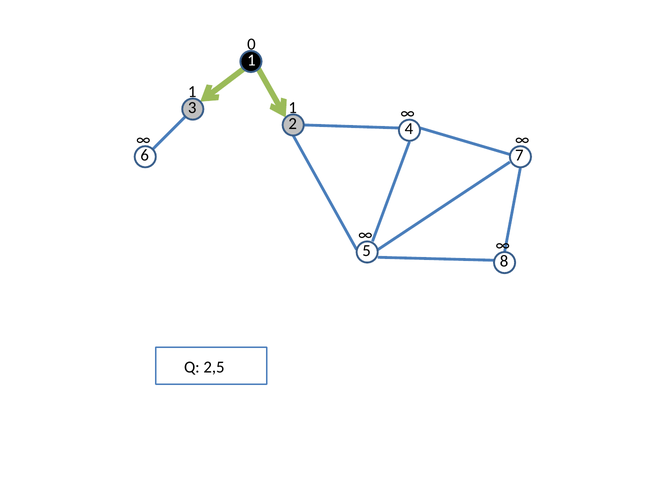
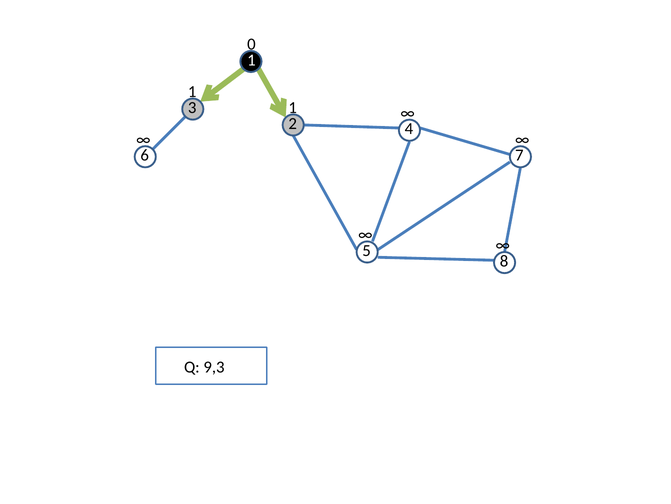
2,5: 2,5 -> 9,3 (214, 367)
